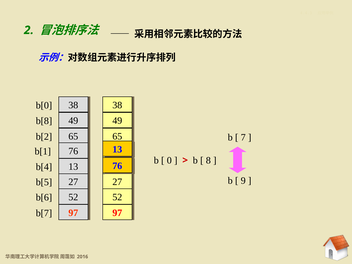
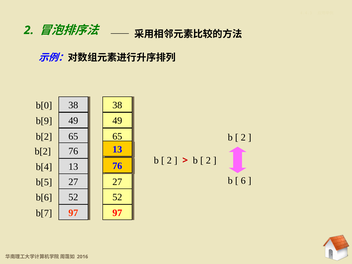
b[8: b[8 -> b[9 (44, 121)
7: 7 -> 2 (243, 137)
b[1: b[1 -> b[2 (43, 151)
0: 0 -> 2 (169, 160)
8: 8 -> 2 (208, 160)
9: 9 -> 6 (243, 181)
